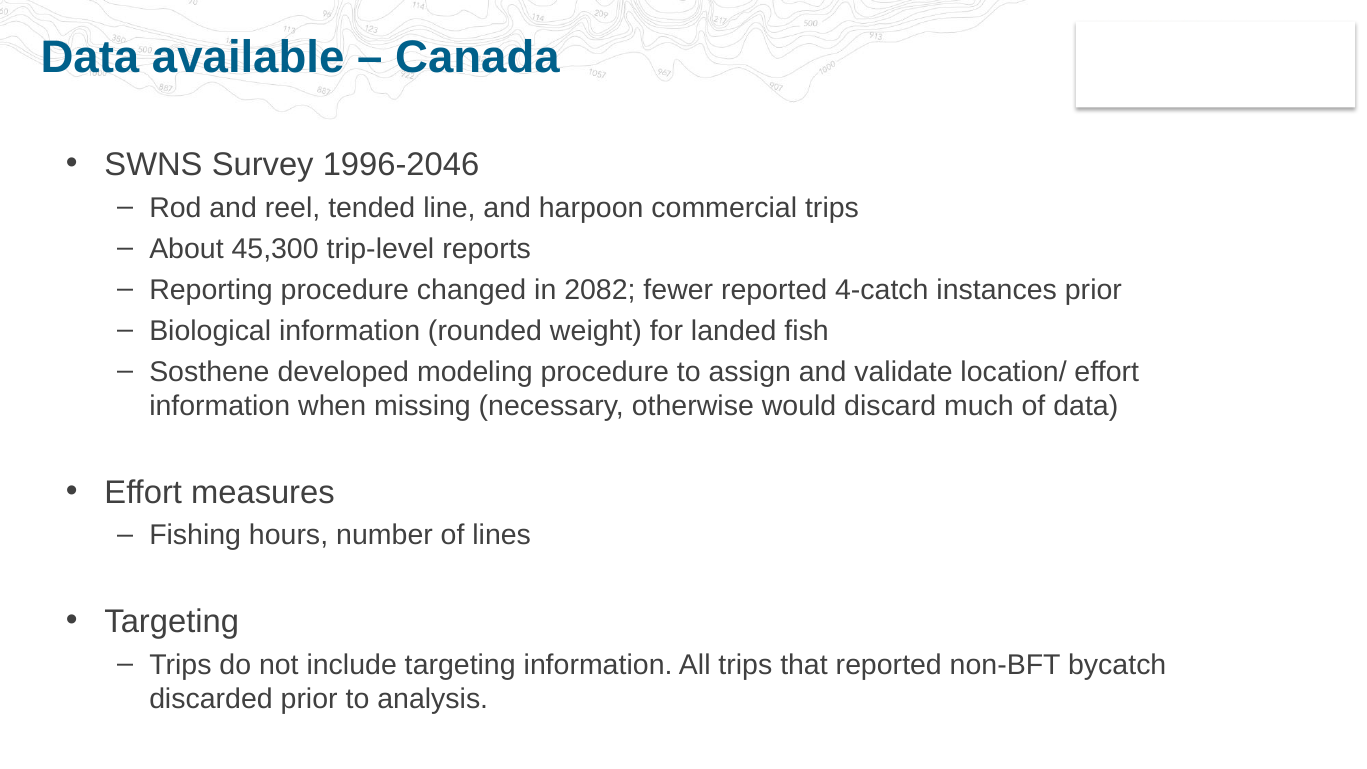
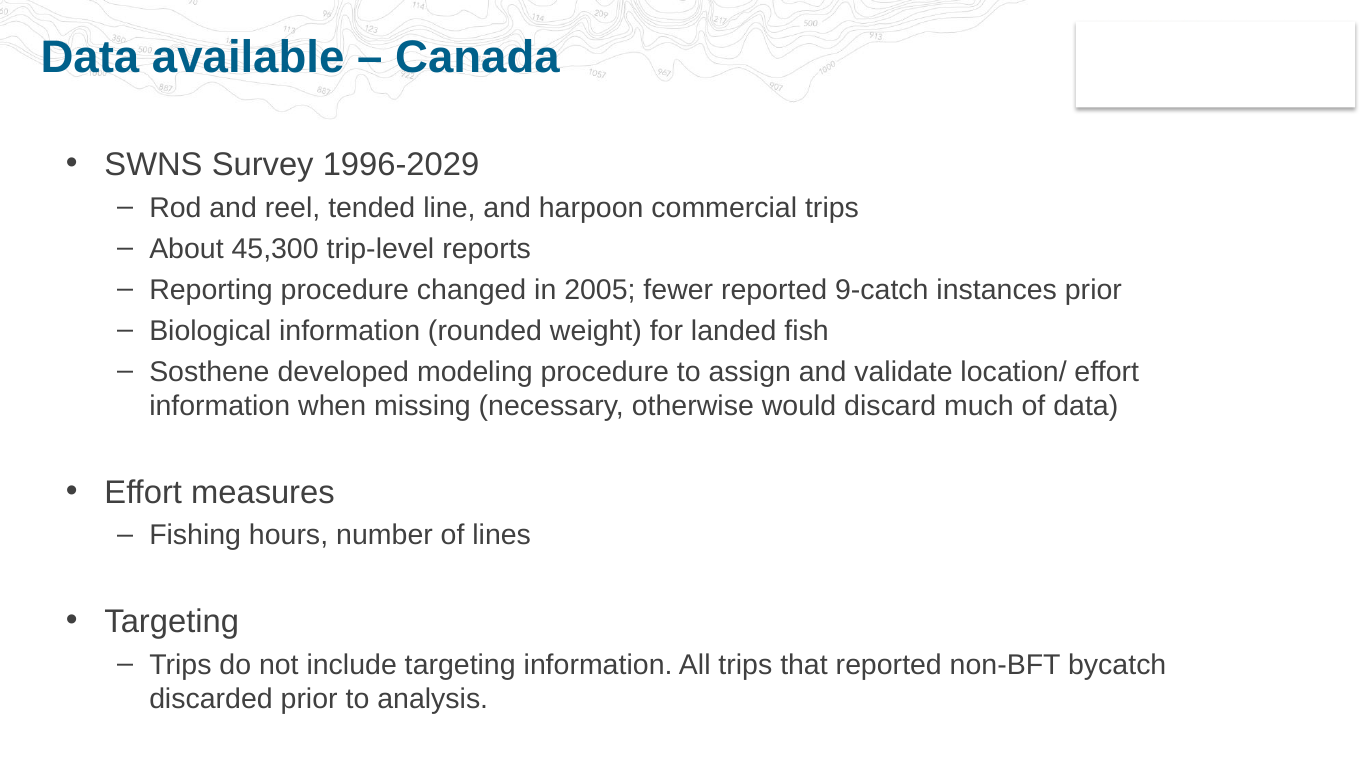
1996-2046: 1996-2046 -> 1996-2029 (401, 165)
2082: 2082 -> 2005 (600, 290)
4-catch: 4-catch -> 9-catch (882, 290)
